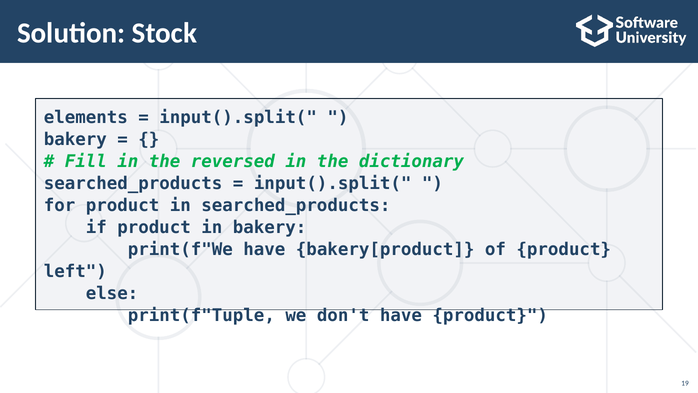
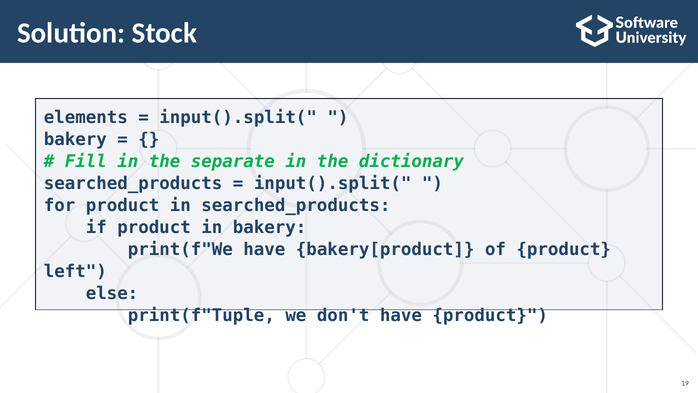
reversed: reversed -> separate (233, 161)
